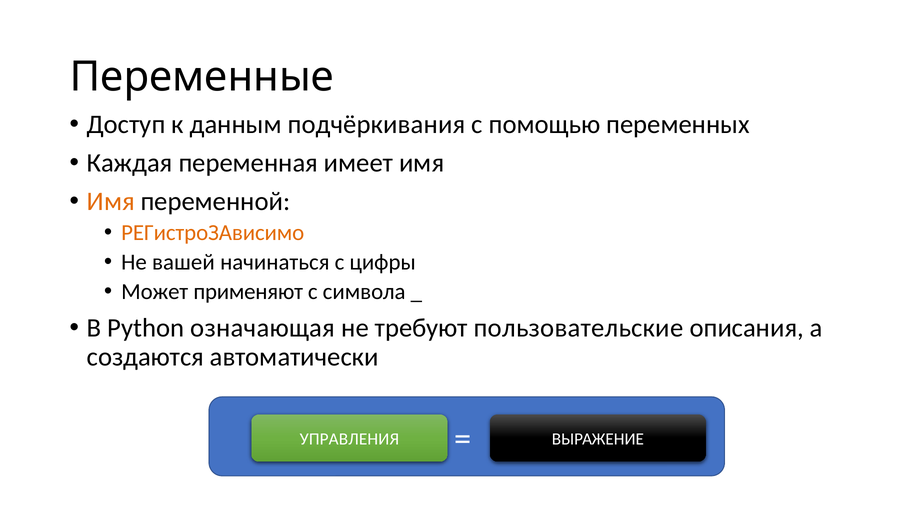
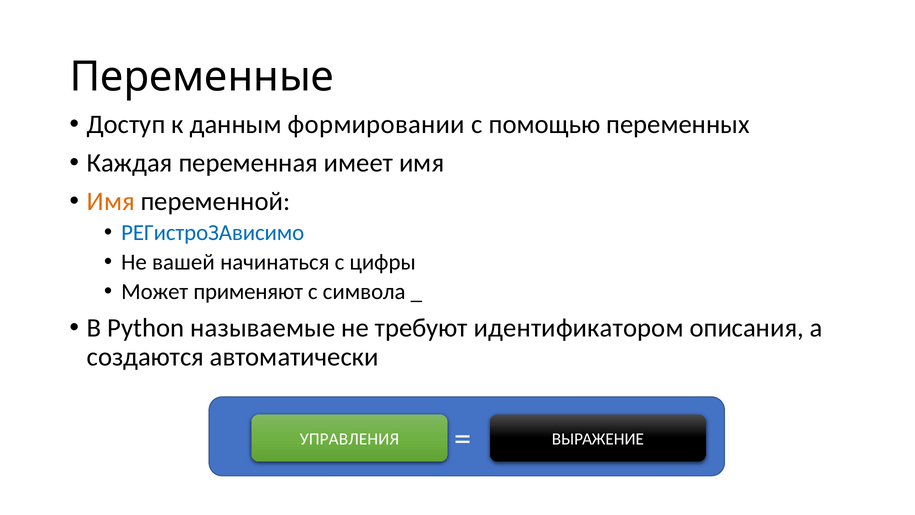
подчёркивания: подчёркивания -> формировании (376, 124)
РЕГистроЗАвисимо colour: orange -> blue (213, 233)
означающая: означающая -> называемые (263, 328)
пользовательские: пользовательские -> идентификатором (579, 328)
